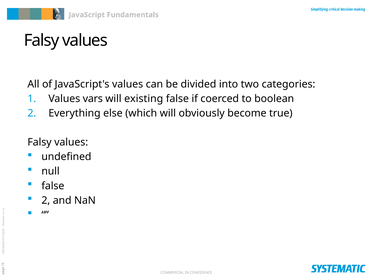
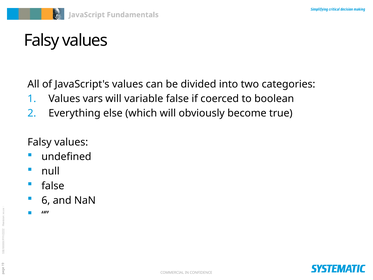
existing: existing -> variable (144, 99)
2: 2 -> 6 (46, 200)
